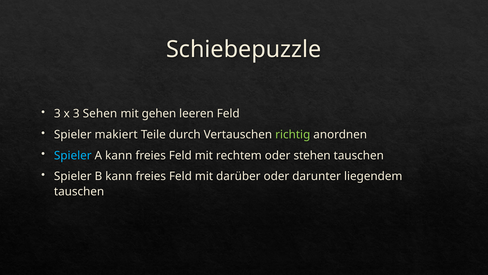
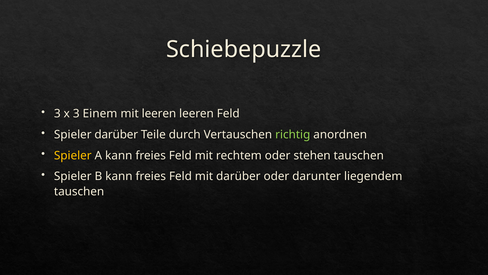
Sehen: Sehen -> Einem (100, 114)
mit gehen: gehen -> leeren (159, 114)
Spieler makiert: makiert -> darüber (116, 134)
Spieler colour: light blue -> yellow (73, 155)
